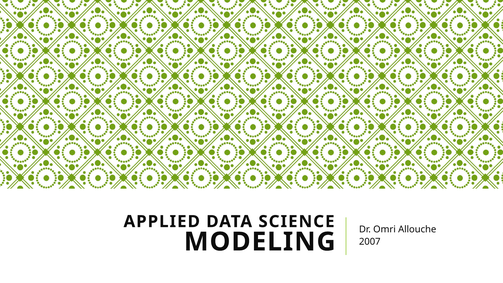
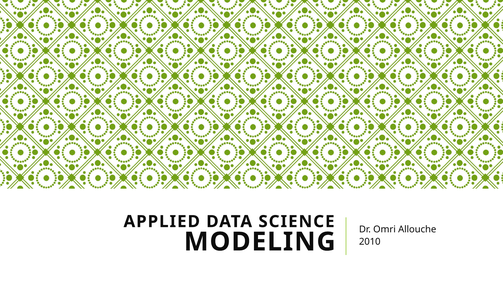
2007: 2007 -> 2010 (370, 242)
